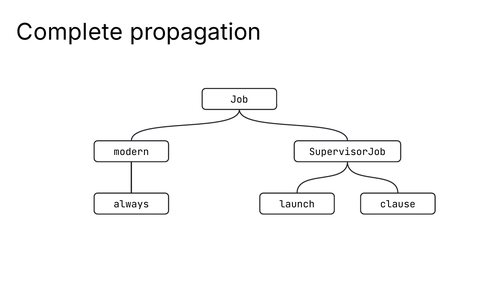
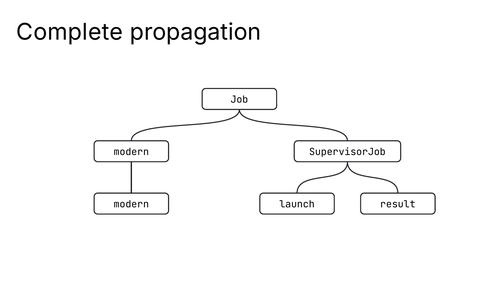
always: always -> modern (131, 205)
clause: clause -> result (398, 205)
